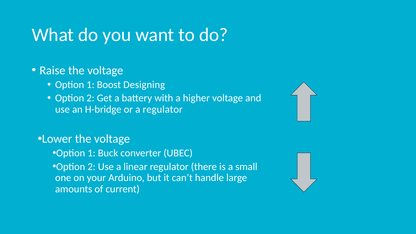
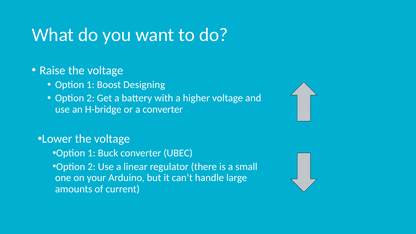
a regulator: regulator -> converter (163, 109)
